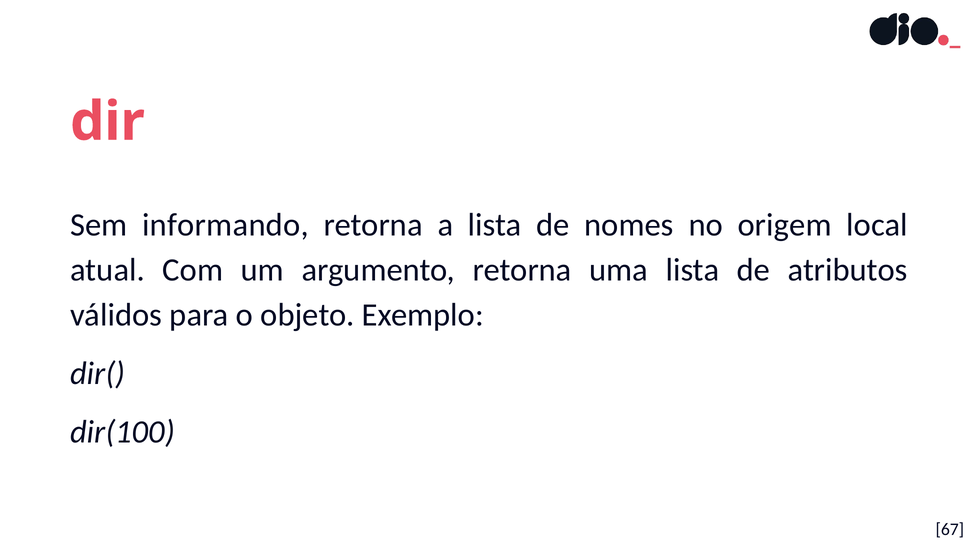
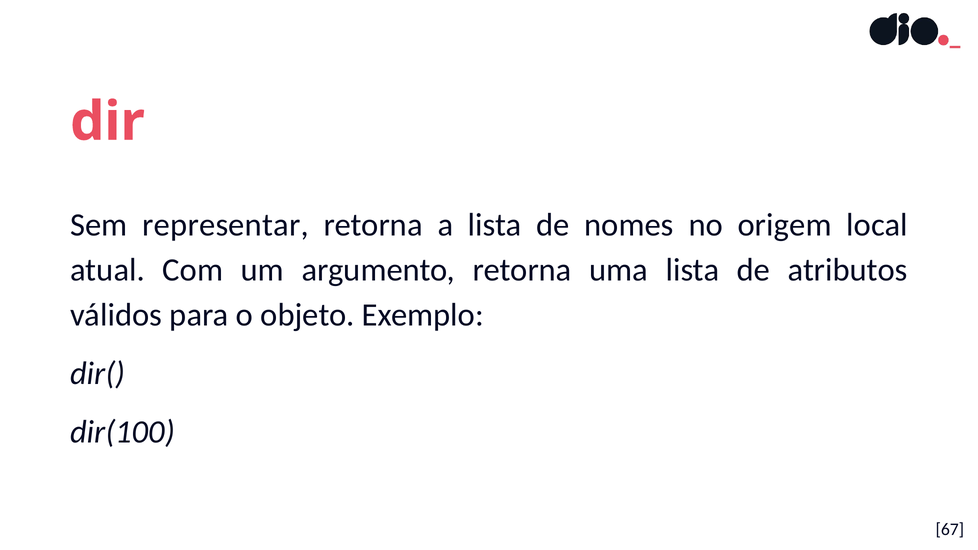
informando: informando -> representar (226, 225)
